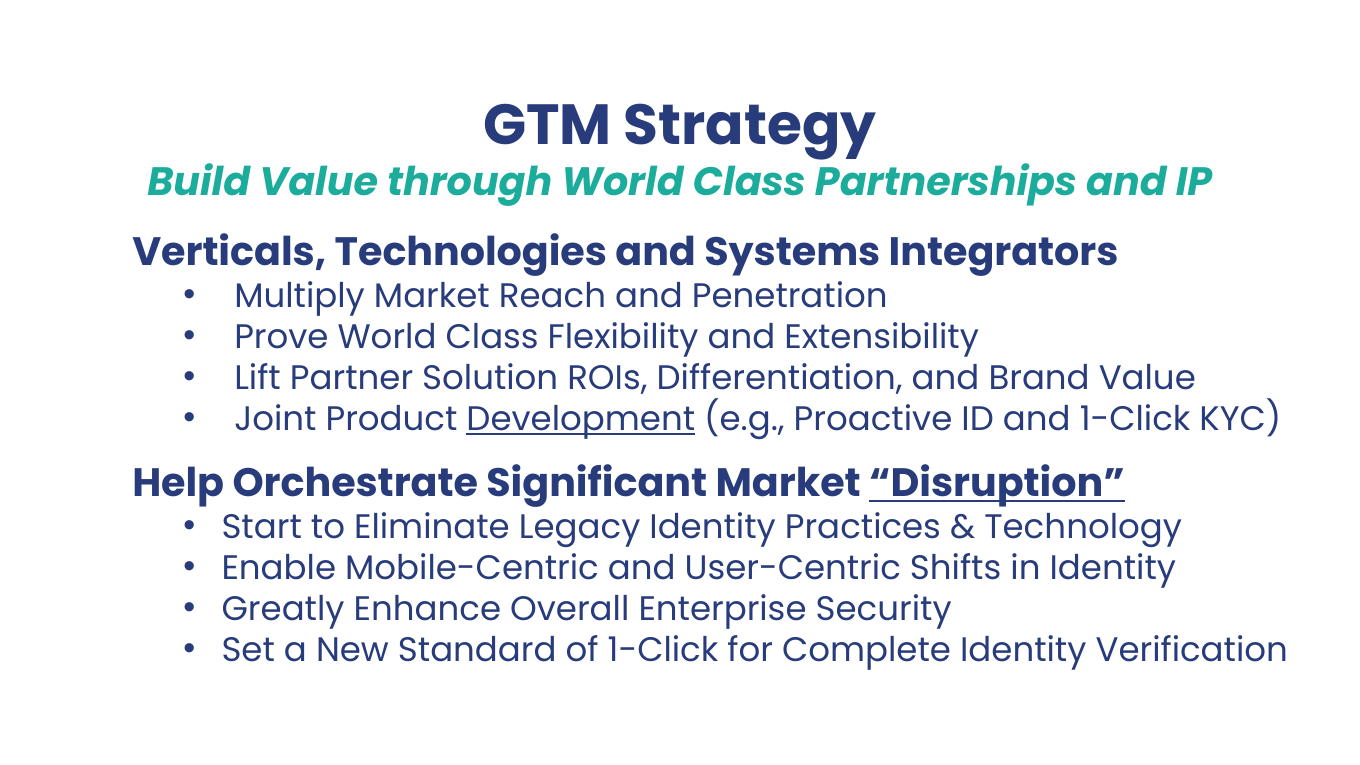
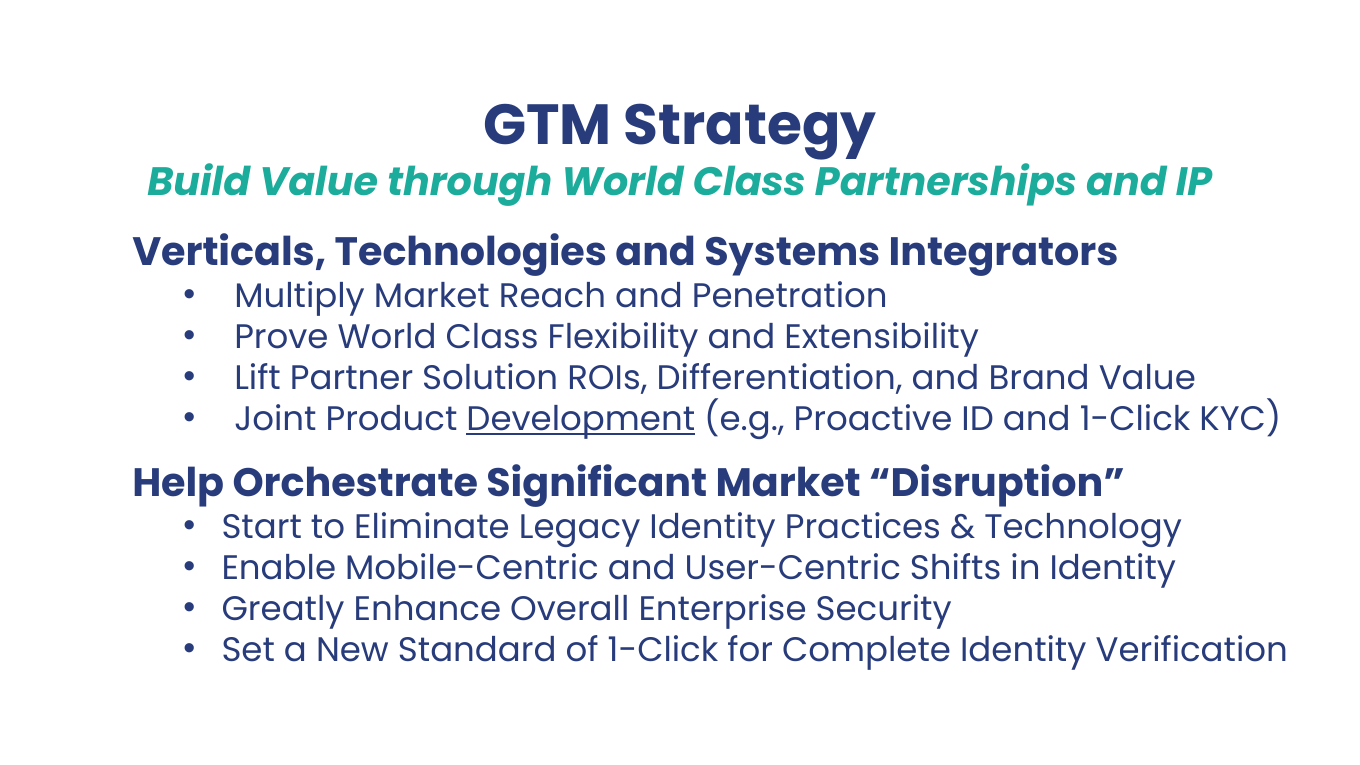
Disruption underline: present -> none (997, 484)
